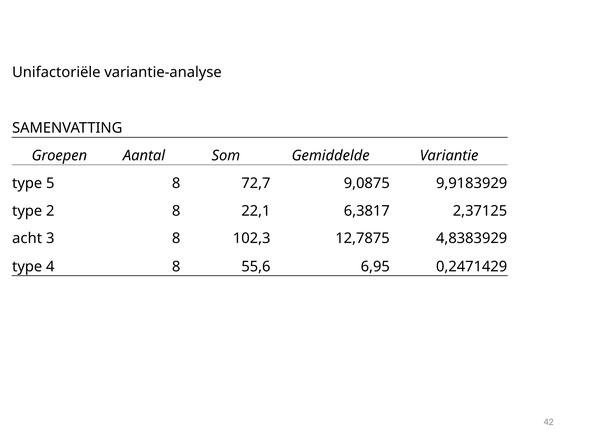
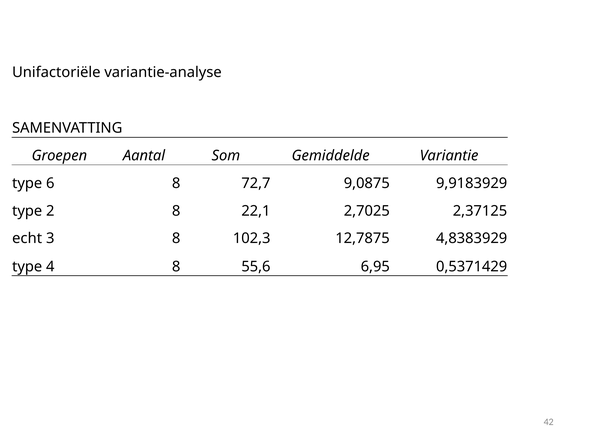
5: 5 -> 6 (50, 183)
6,3817: 6,3817 -> 2,7025 (367, 211)
acht: acht -> echt (27, 238)
0,2471429: 0,2471429 -> 0,5371429 (472, 266)
